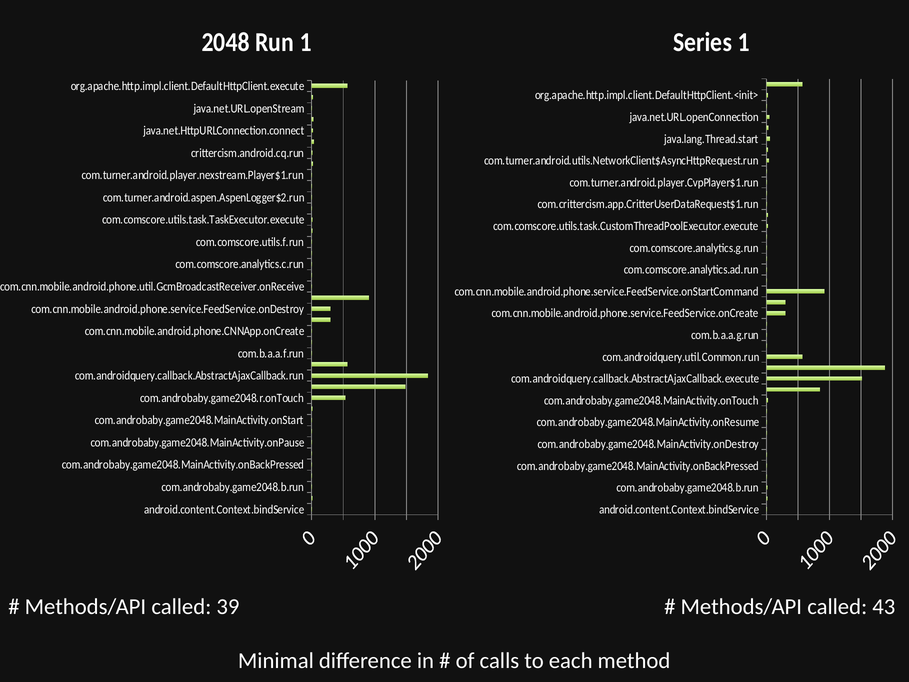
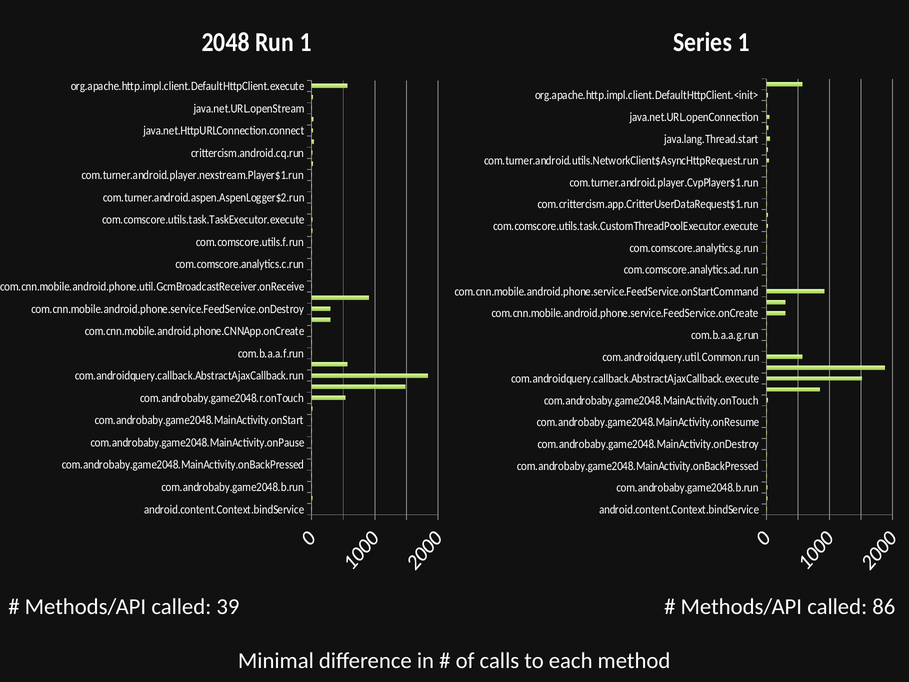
43: 43 -> 86 (884, 607)
